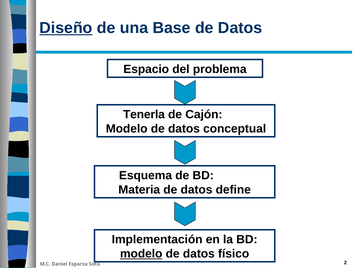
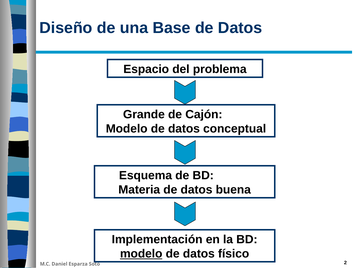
Diseño underline: present -> none (66, 28)
Tenerla: Tenerla -> Grande (144, 115)
define: define -> buena (233, 190)
